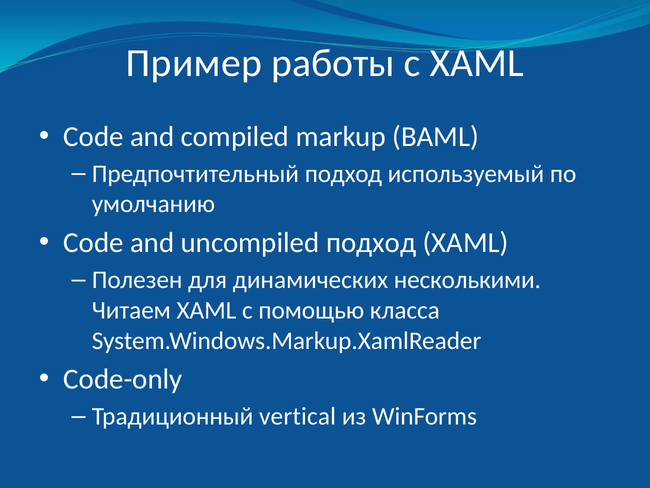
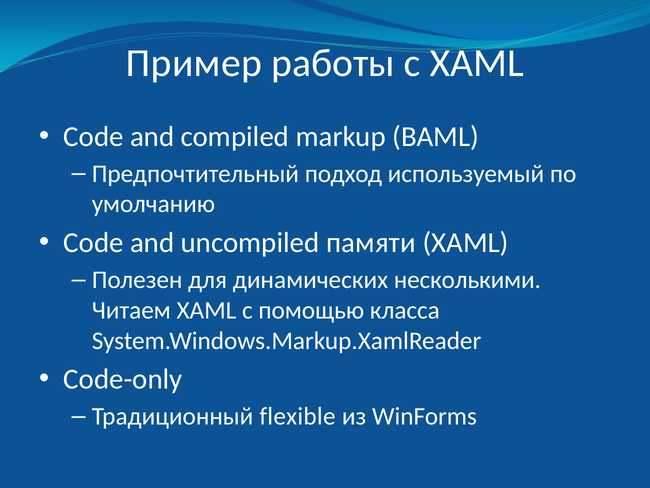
uncompiled подход: подход -> памяти (371, 242)
vertical: vertical -> flexible (297, 416)
